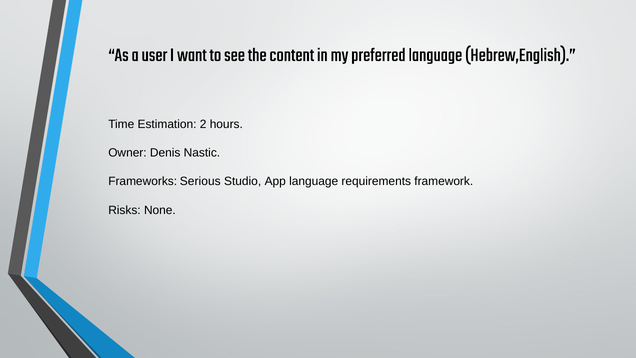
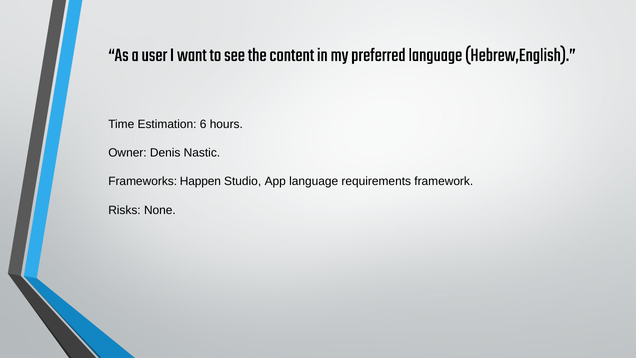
2: 2 -> 6 (203, 124)
Serious: Serious -> Happen (200, 181)
